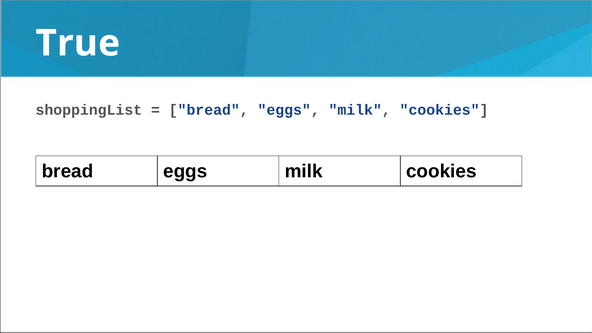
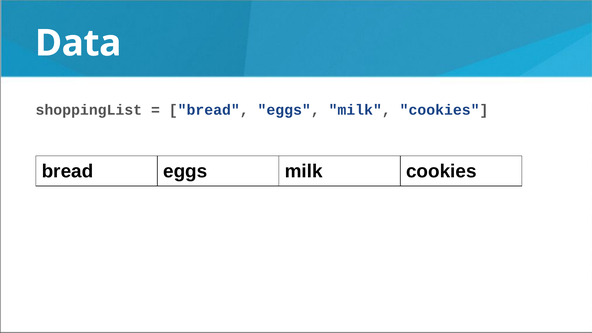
True: True -> Data (78, 43)
